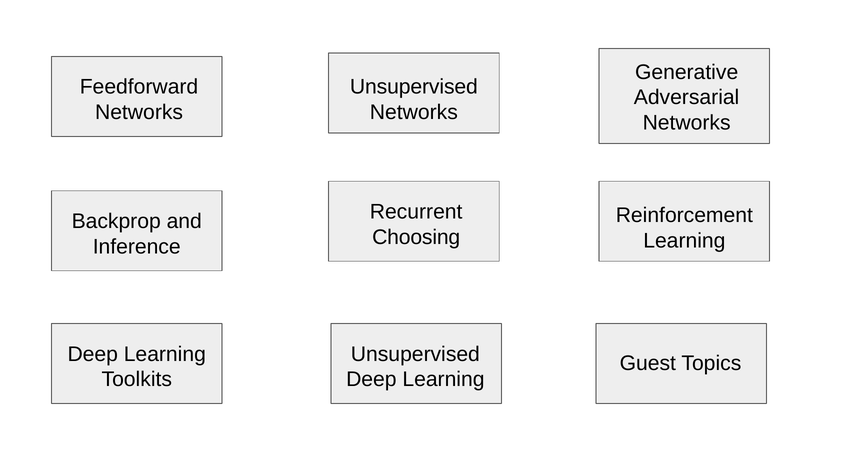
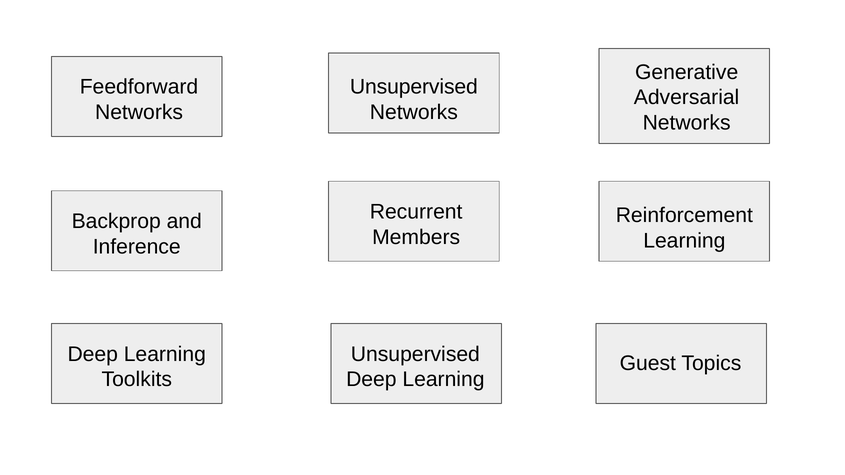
Choosing: Choosing -> Members (416, 237)
